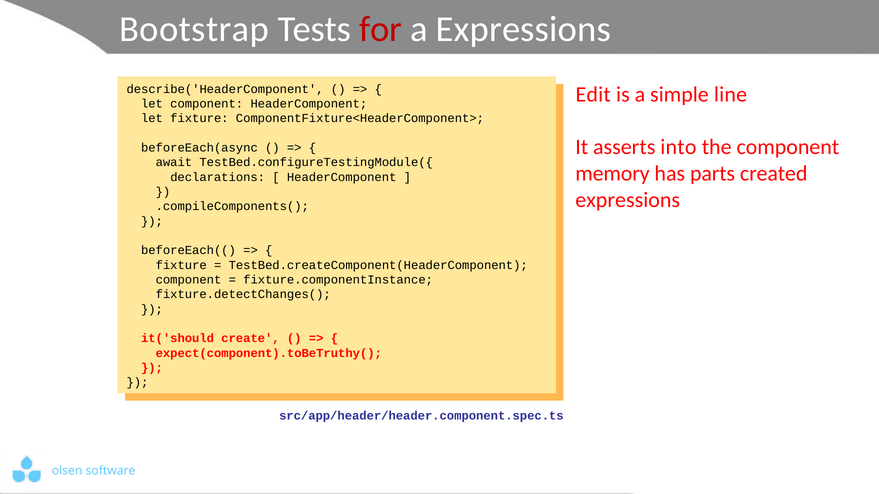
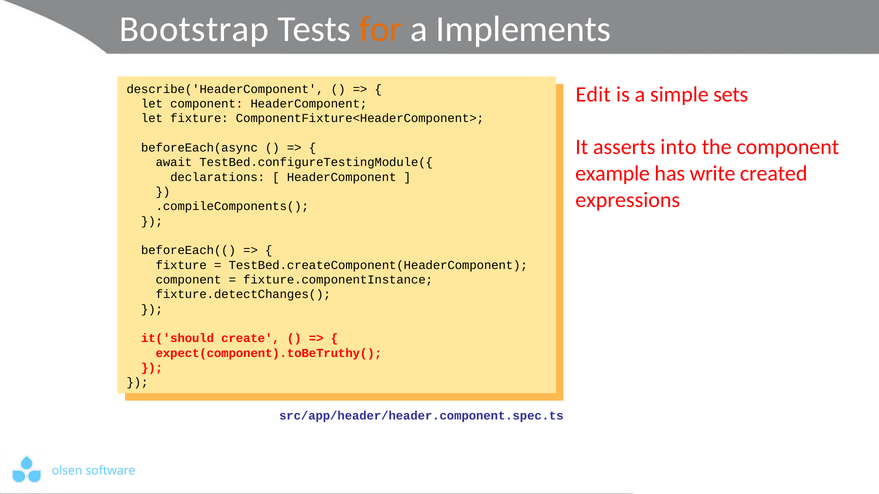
for colour: red -> orange (381, 29)
Expressions: Expressions -> Implements (524, 29)
line: line -> sets (731, 95)
memory: memory -> example (613, 174)
parts: parts -> write (713, 174)
